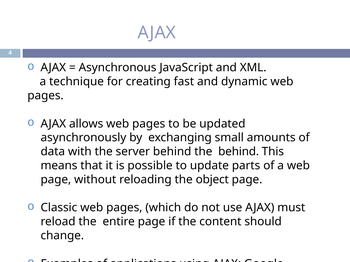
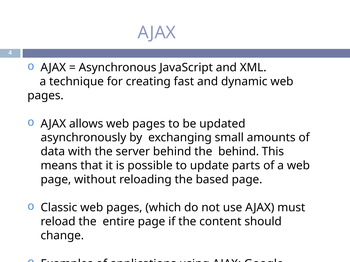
object: object -> based (212, 180)
